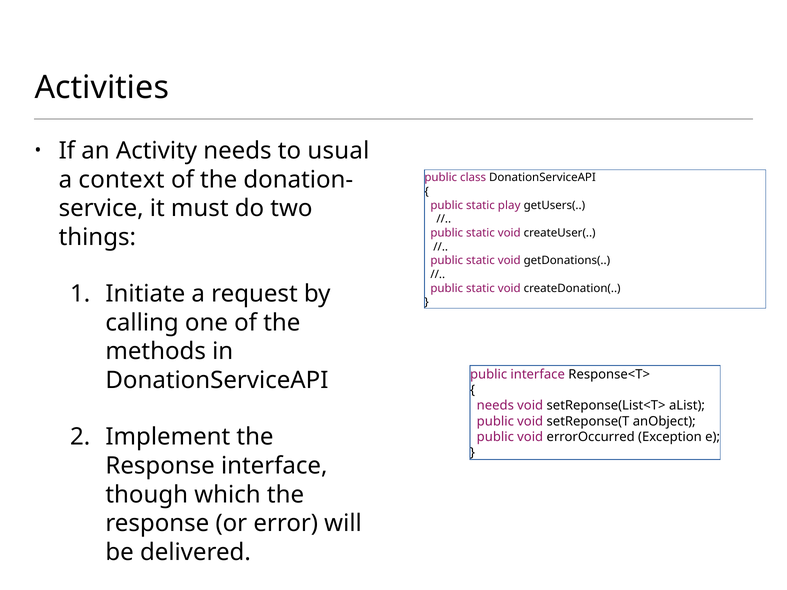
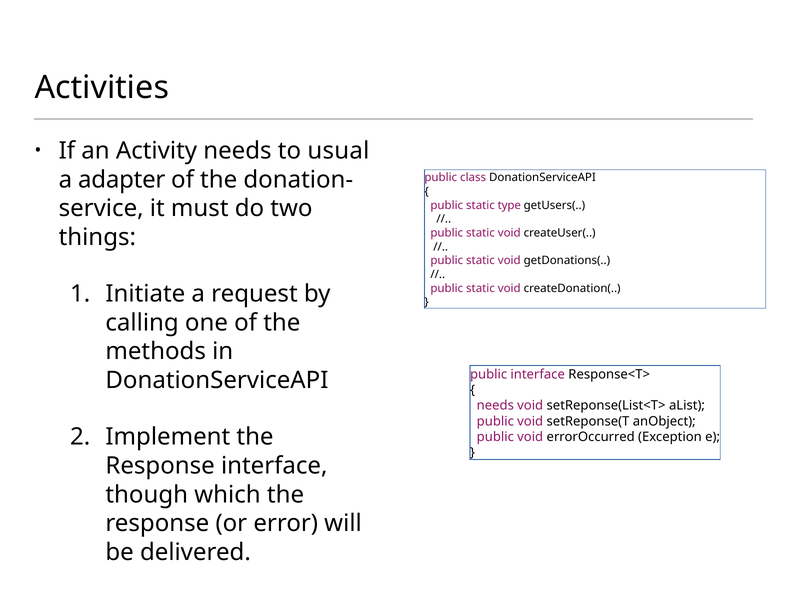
context: context -> adapter (122, 180)
play: play -> type (509, 205)
